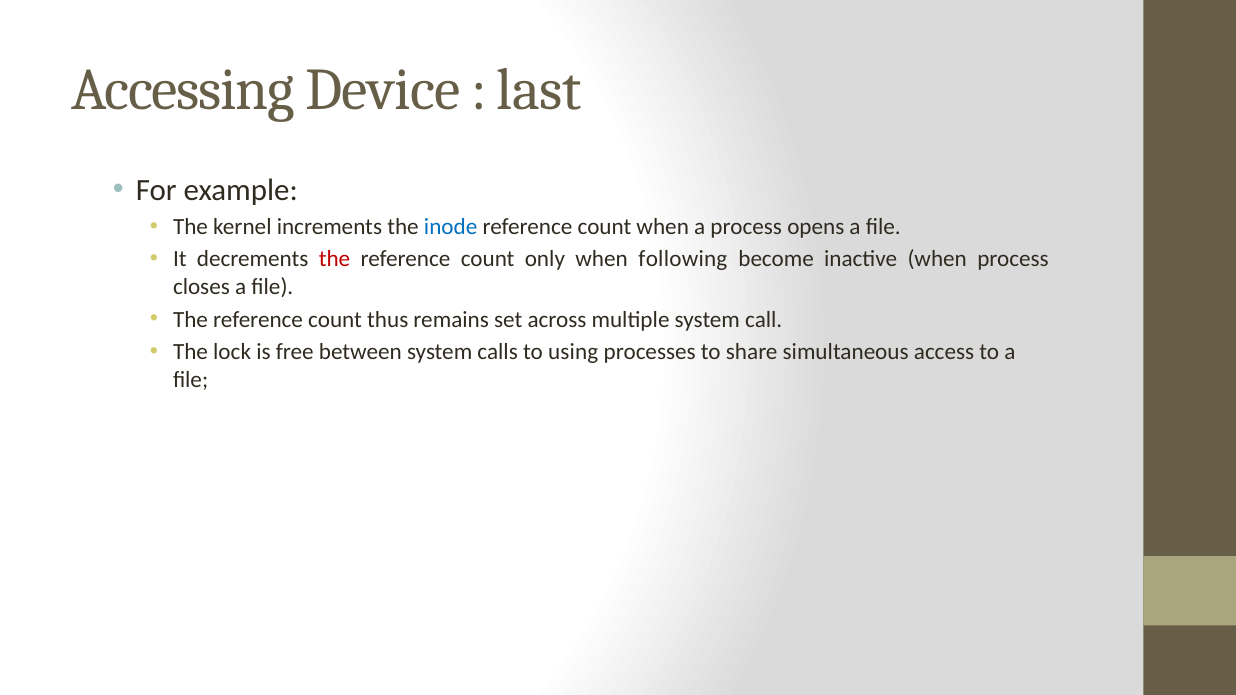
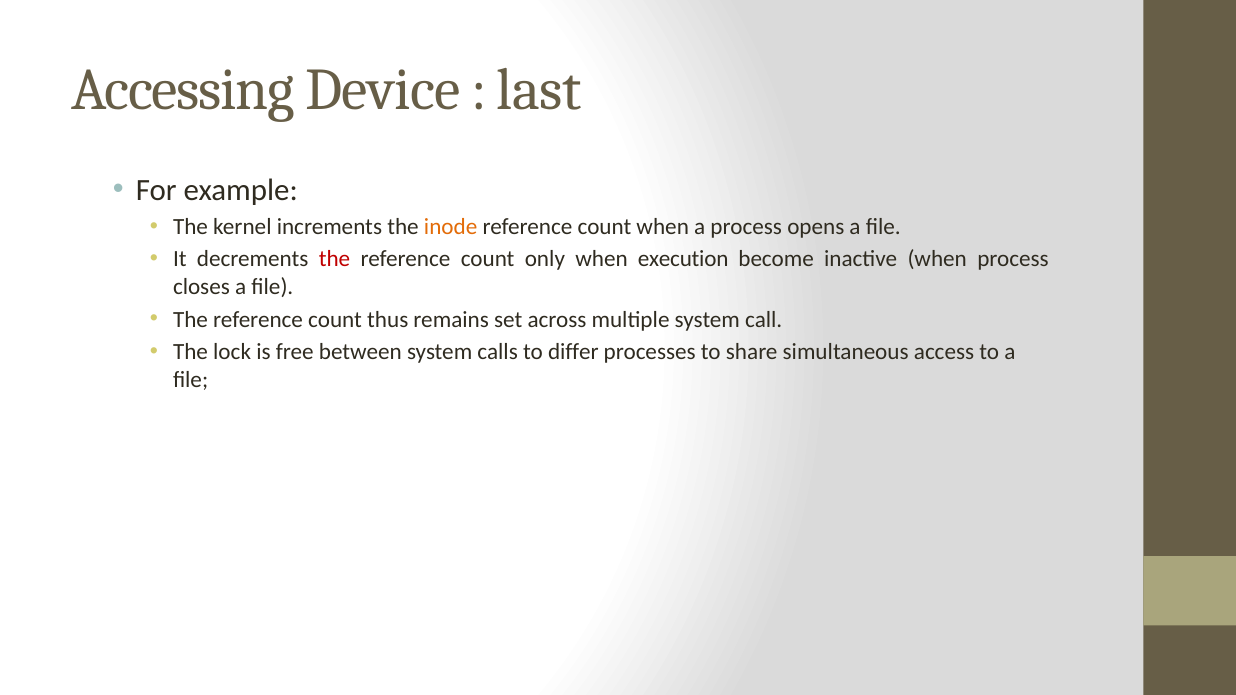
inode colour: blue -> orange (451, 227)
following: following -> execution (683, 259)
using: using -> differ (573, 352)
